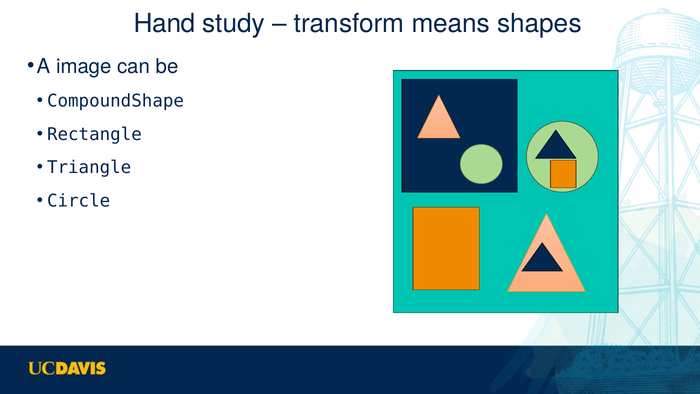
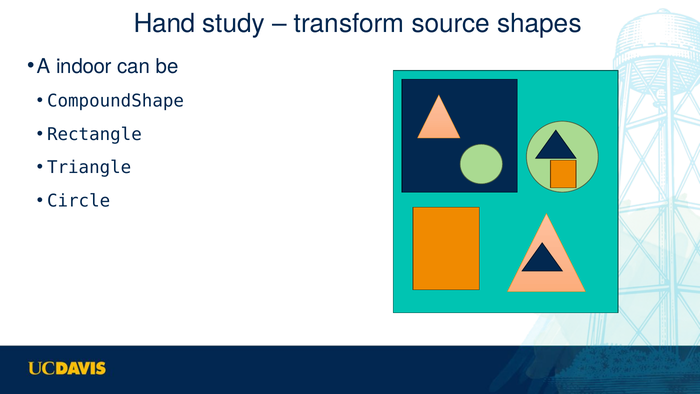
means: means -> source (451, 23)
image: image -> indoor (84, 66)
